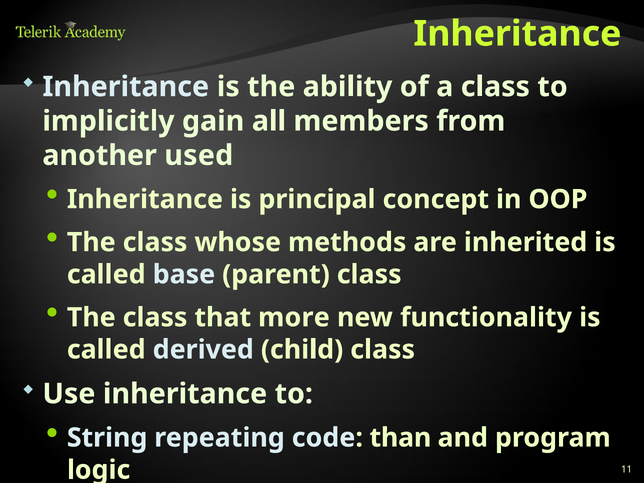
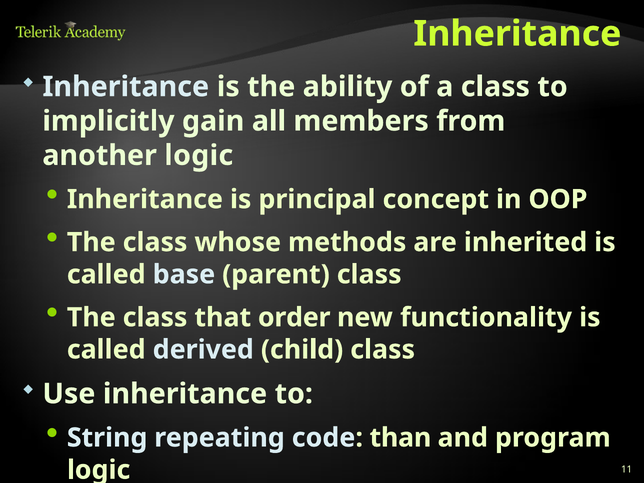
another used: used -> logic (199, 155)
more: more -> order (294, 317)
